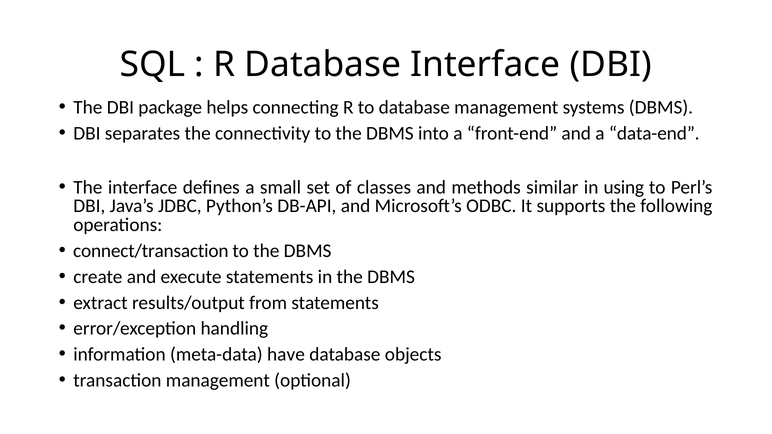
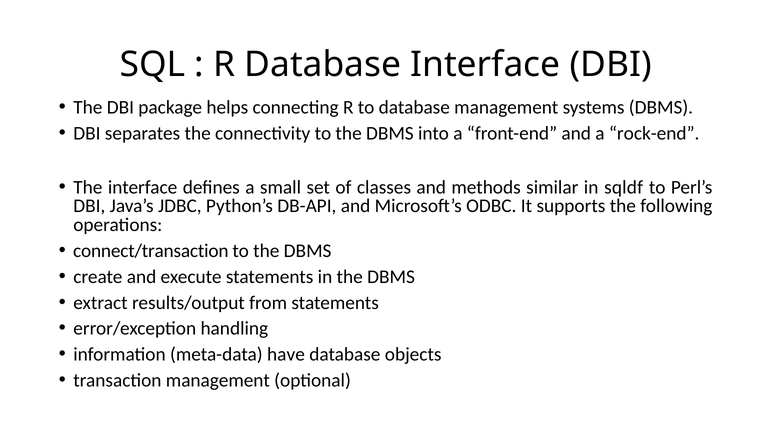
data-end: data-end -> rock-end (654, 133)
using: using -> sqldf (624, 187)
